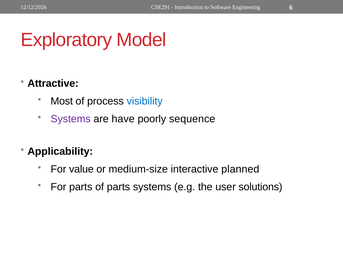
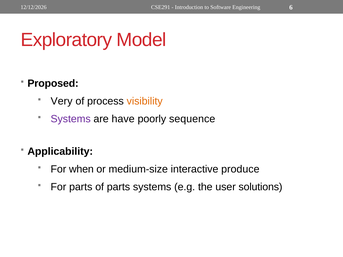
Attractive: Attractive -> Proposed (53, 83)
Most: Most -> Very (62, 101)
visibility colour: blue -> orange (145, 101)
value: value -> when (81, 169)
planned: planned -> produce (240, 169)
